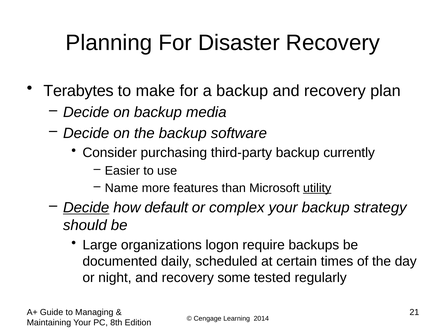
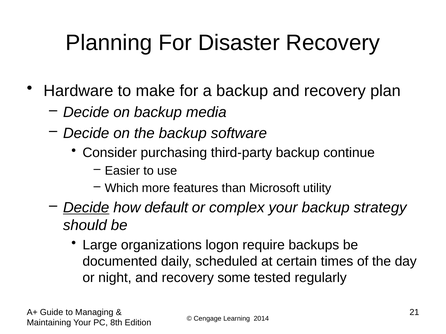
Terabytes: Terabytes -> Hardware (78, 91)
currently: currently -> continue (349, 153)
Name: Name -> Which (122, 188)
utility underline: present -> none (317, 188)
